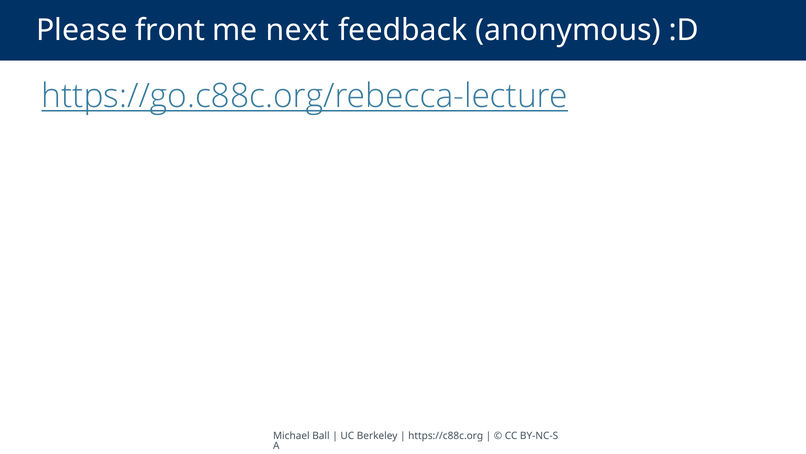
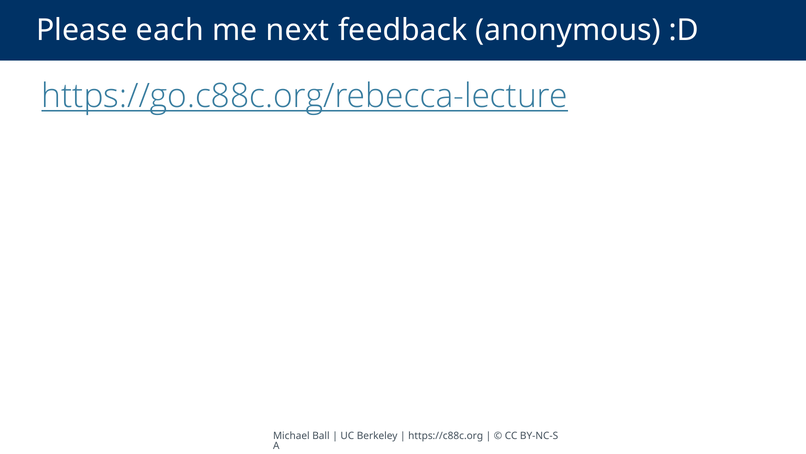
front: front -> each (170, 30)
